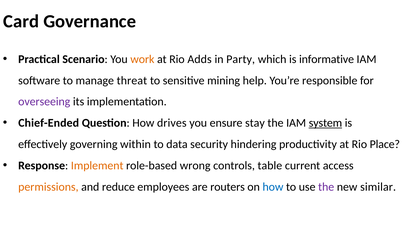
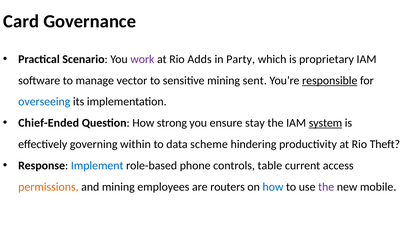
work colour: orange -> purple (142, 59)
informative: informative -> proprietary (326, 59)
threat: threat -> vector (132, 81)
help: help -> sent (255, 81)
responsible underline: none -> present (330, 81)
overseeing colour: purple -> blue (44, 102)
drives: drives -> strong (172, 123)
security: security -> scheme (209, 145)
Place: Place -> Theft (385, 145)
Implement colour: orange -> blue (97, 166)
wrong: wrong -> phone (195, 166)
and reduce: reduce -> mining (118, 187)
similar: similar -> mobile (378, 187)
